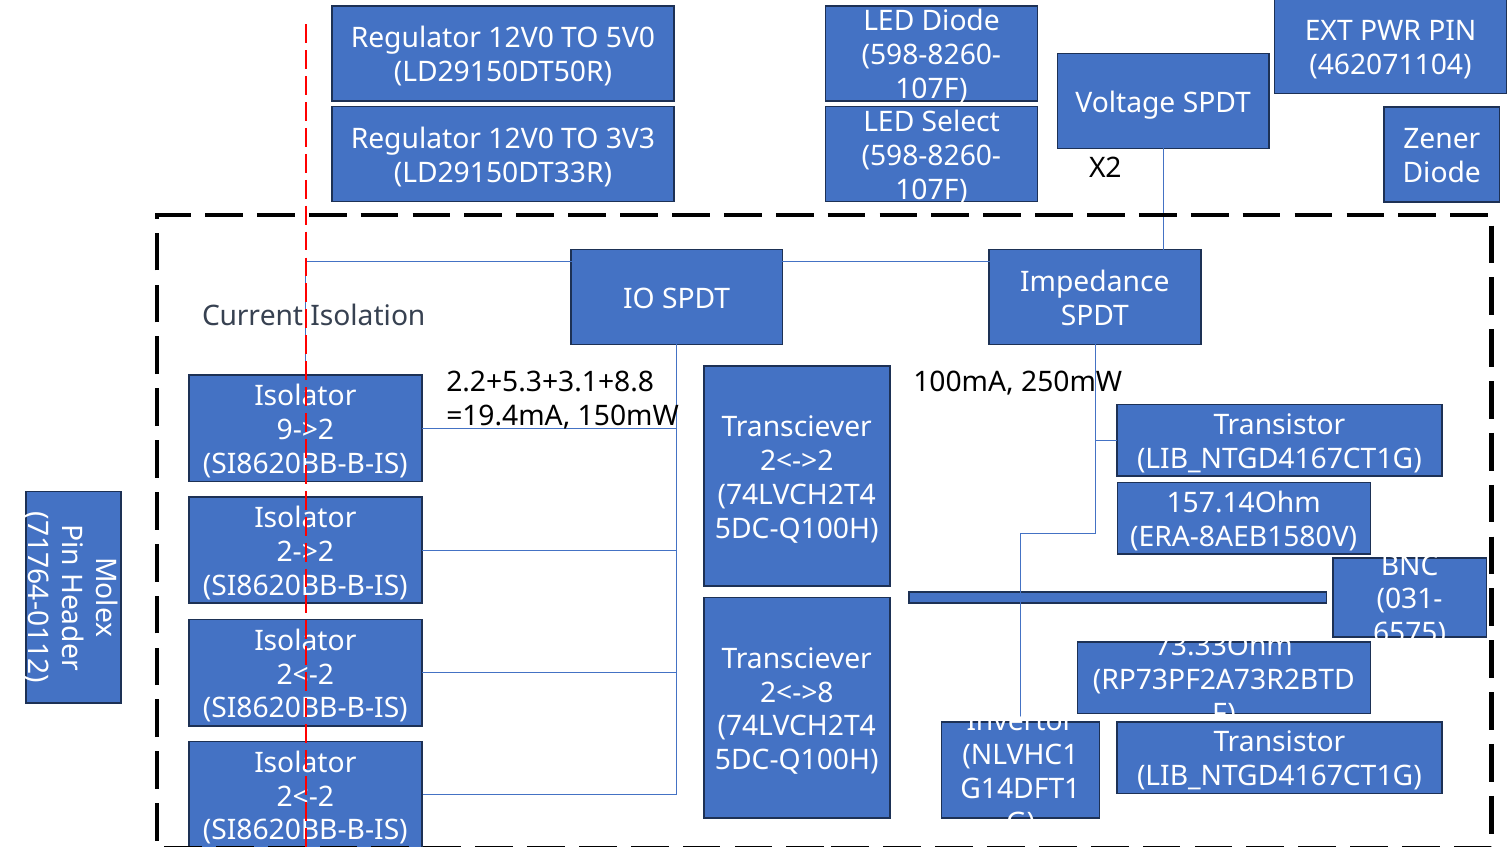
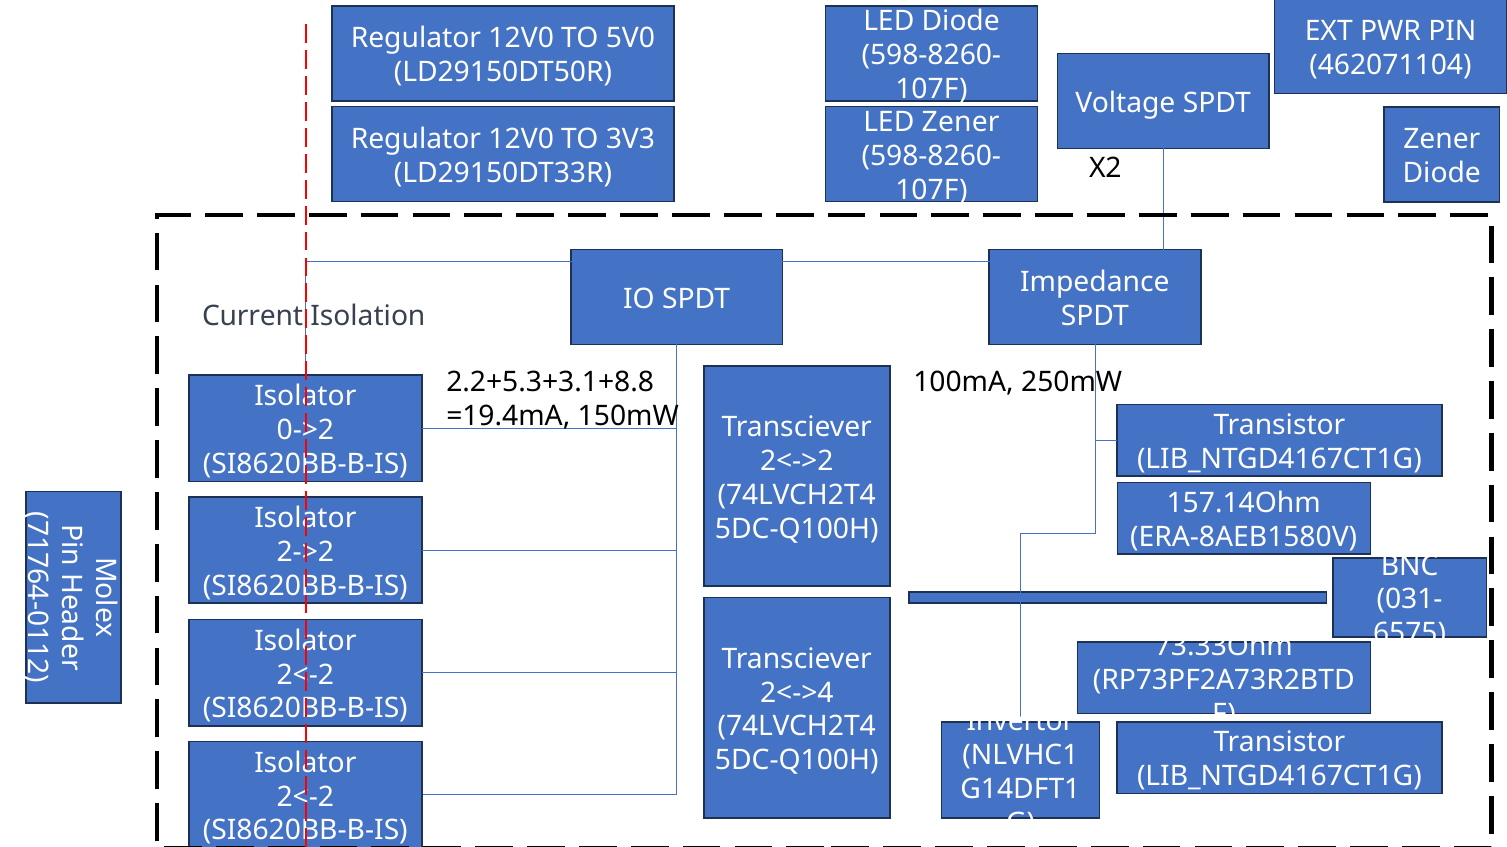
LED Select: Select -> Zener (961, 122)
9->2: 9->2 -> 0->2 (305, 431)
2<->8: 2<->8 -> 2<->4 (797, 693)
